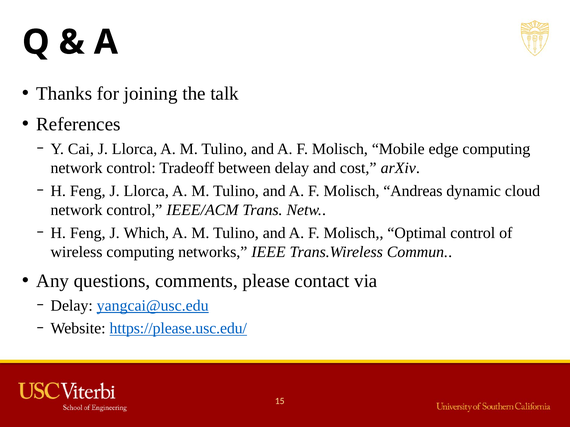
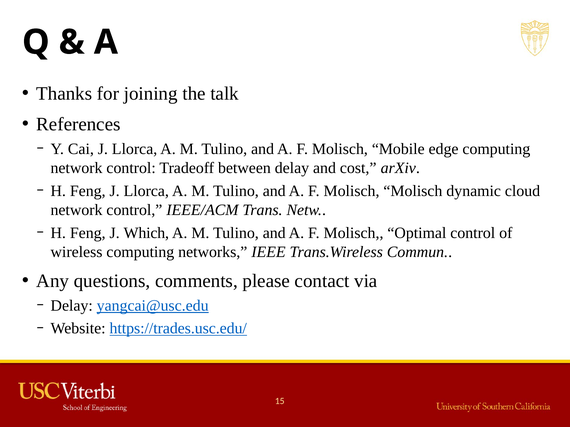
Molisch Andreas: Andreas -> Molisch (413, 191)
https://please.usc.edu/: https://please.usc.edu/ -> https://trades.usc.edu/ (178, 329)
